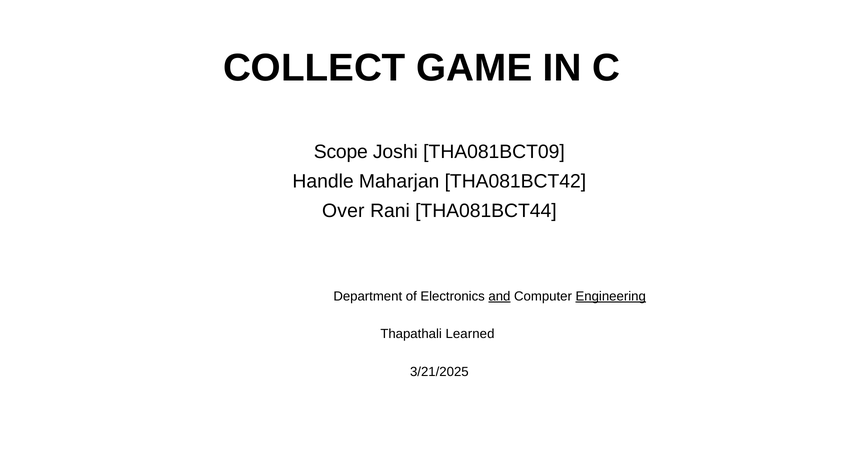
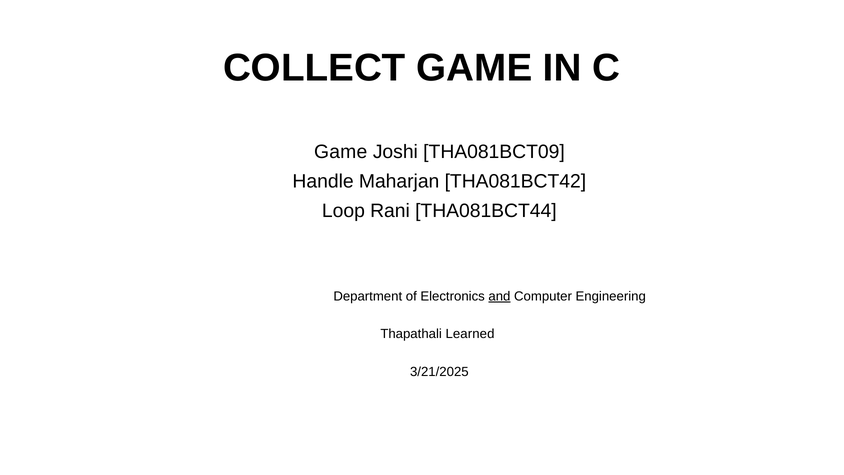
Scope: Scope -> Game (341, 152)
Over: Over -> Loop (343, 211)
Engineering underline: present -> none (611, 296)
